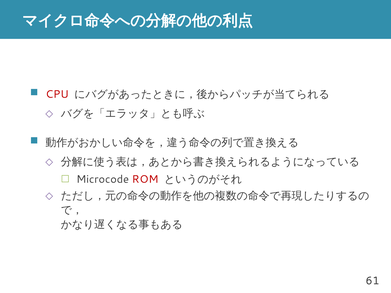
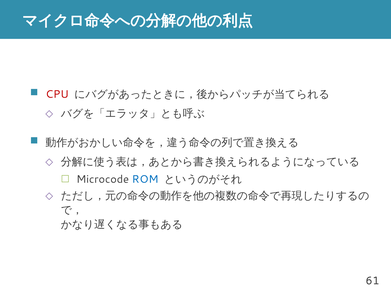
ROM colour: red -> blue (145, 180)
